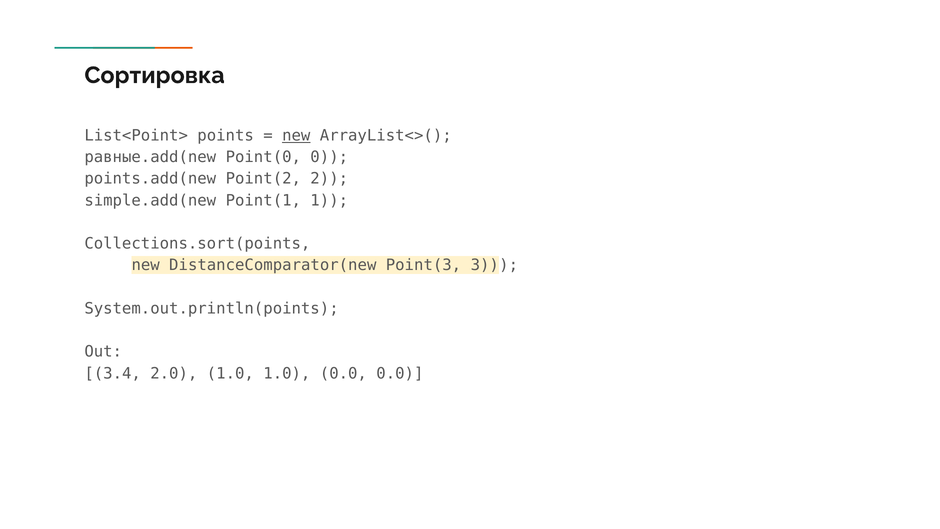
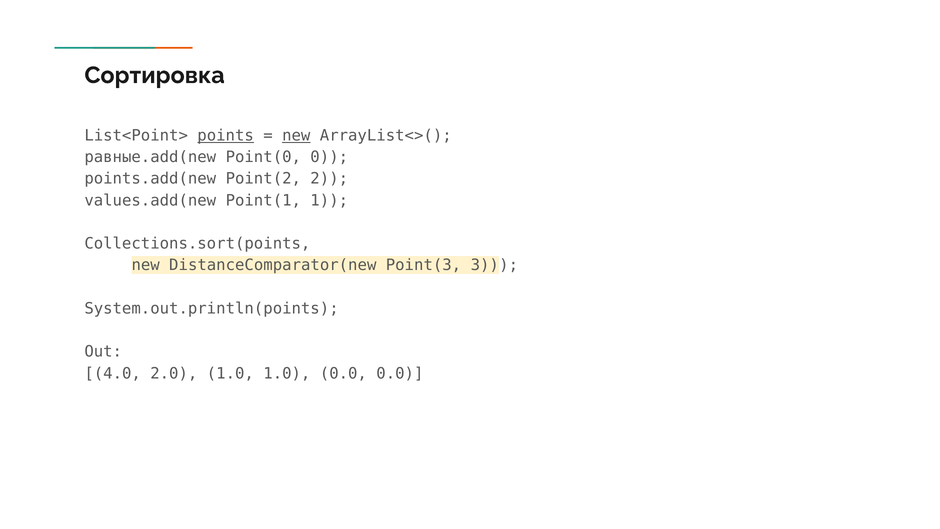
points underline: none -> present (226, 136)
simple.add(new: simple.add(new -> values.add(new (150, 200)
3.4: 3.4 -> 4.0 (113, 373)
